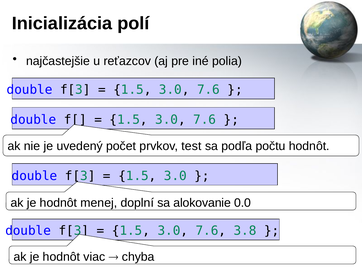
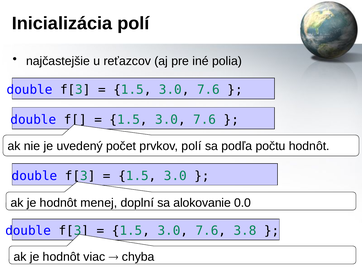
prvkov test: test -> polí (191, 146)
